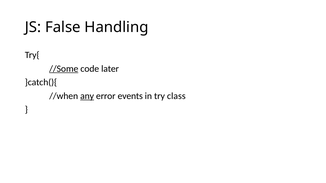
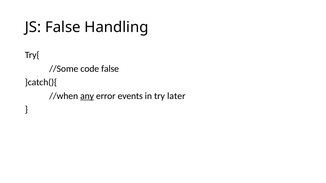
//Some underline: present -> none (64, 69)
code later: later -> false (110, 69)
class: class -> later (176, 96)
